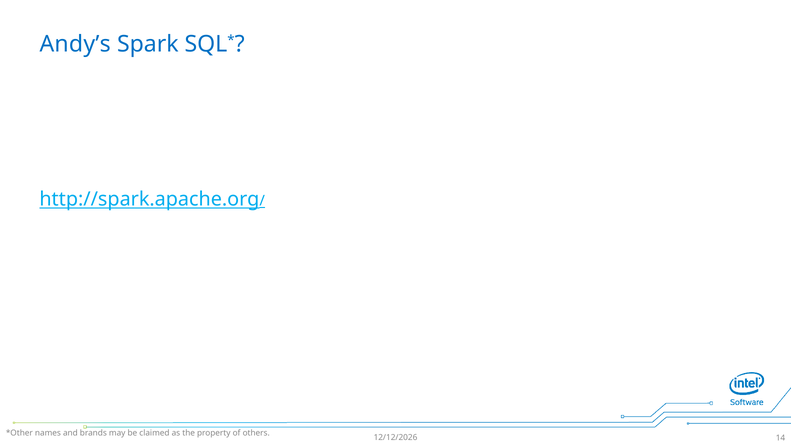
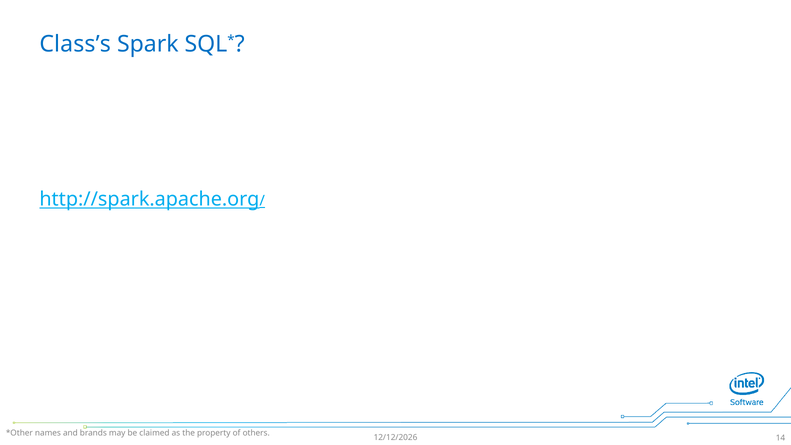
Andy’s: Andy’s -> Class’s (75, 44)
